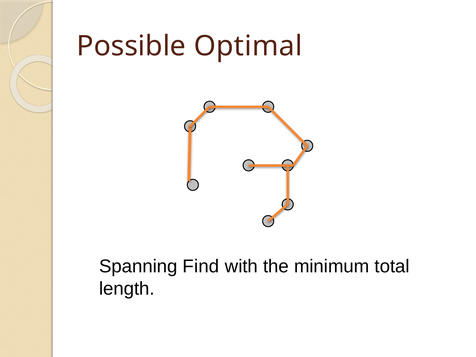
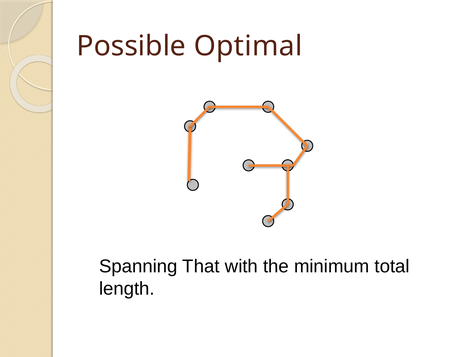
Find: Find -> That (201, 266)
